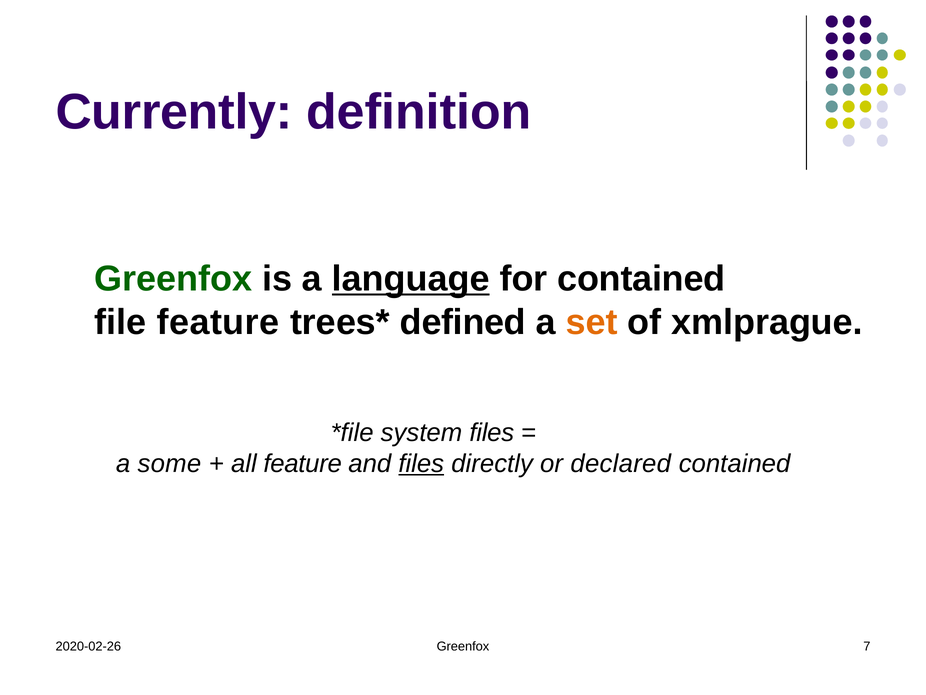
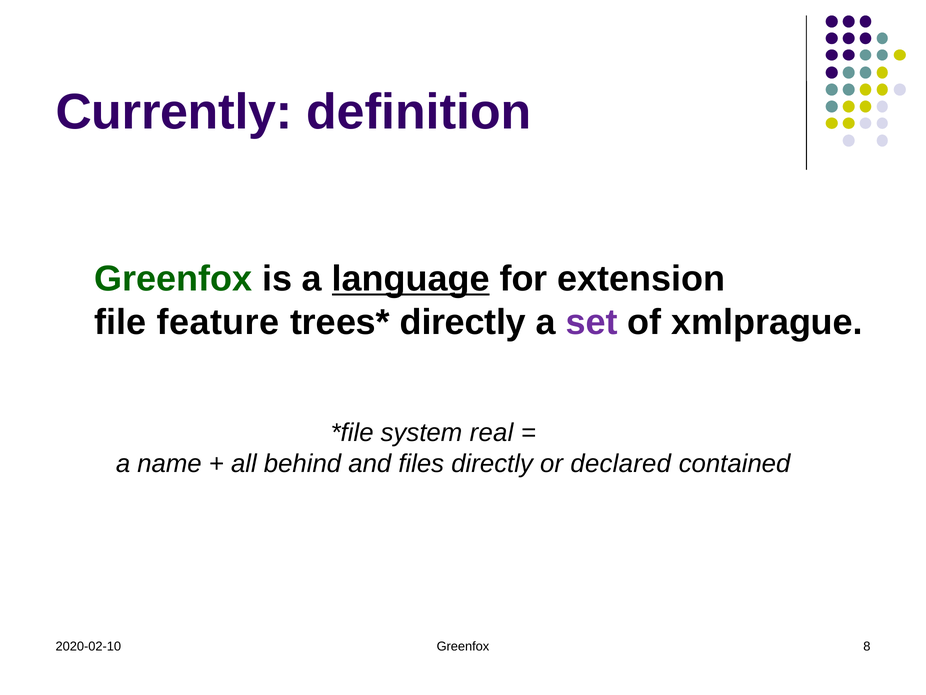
for contained: contained -> extension (641, 279)
defined: defined -> directly (463, 322)
set colour: orange -> purple (592, 322)
system files: files -> real (492, 432)
some: some -> name (169, 463)
all feature: feature -> behind (303, 463)
files underline: present -> none (421, 463)
2020-02-26: 2020-02-26 -> 2020-02-10 (88, 646)
7: 7 -> 8 (867, 646)
